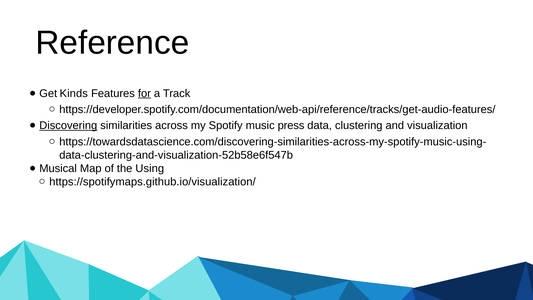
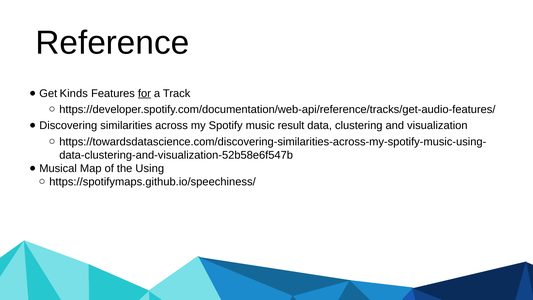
Discovering underline: present -> none (68, 126)
press: press -> result (291, 126)
https://spotifymaps.github.io/visualization/: https://spotifymaps.github.io/visualization/ -> https://spotifymaps.github.io/speechiness/ (152, 182)
